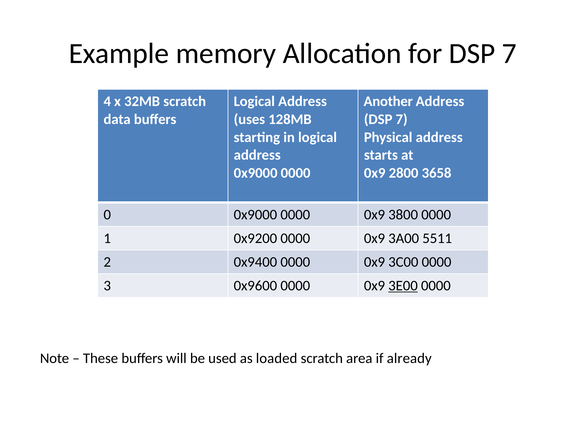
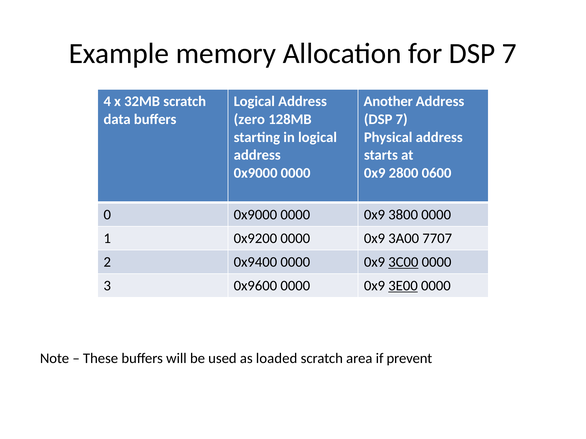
uses: uses -> zero (249, 119)
3658: 3658 -> 0600 (437, 173)
5511: 5511 -> 7707 (437, 239)
3C00 underline: none -> present (403, 262)
already: already -> prevent (409, 359)
